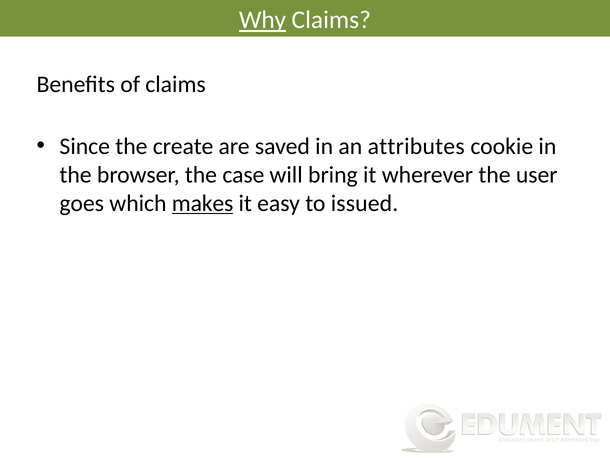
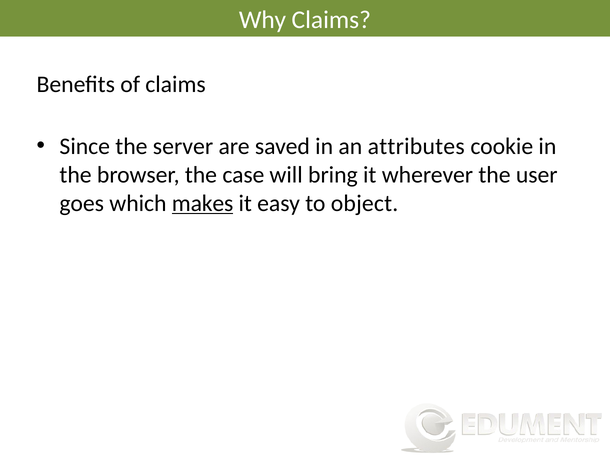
Why underline: present -> none (263, 20)
create: create -> server (183, 146)
issued: issued -> object (365, 203)
